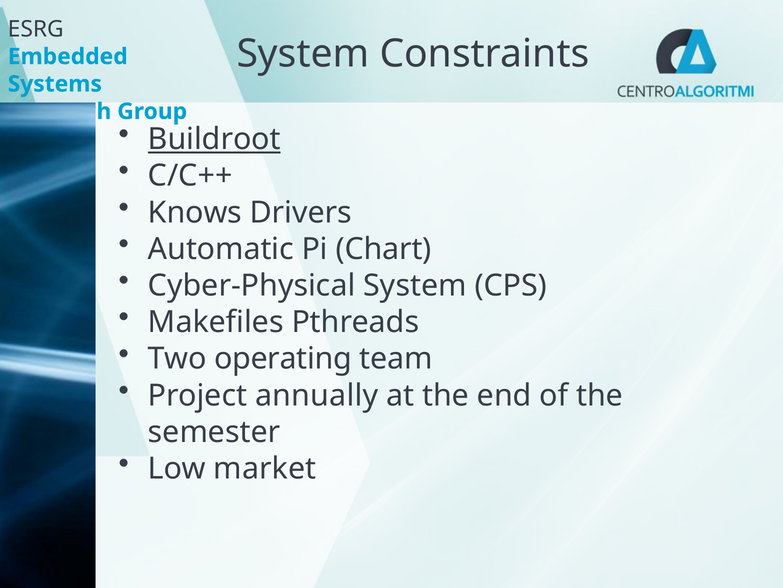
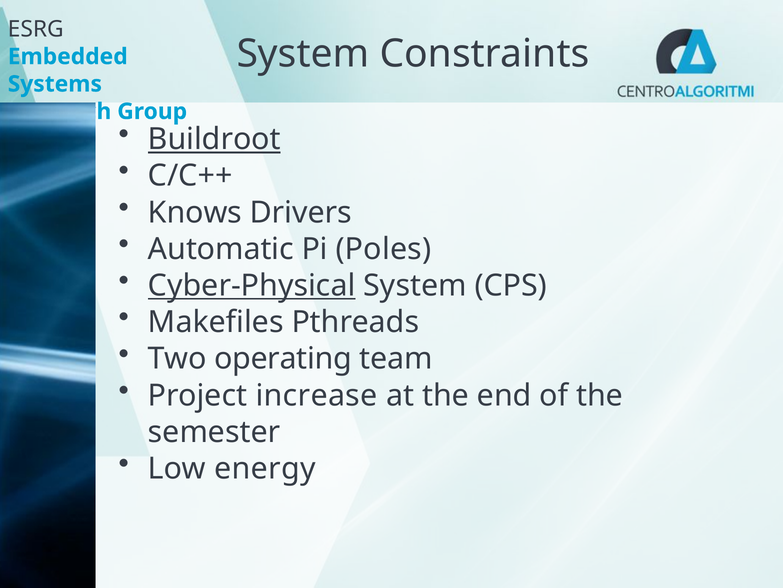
Chart: Chart -> Poles (383, 249)
Cyber-Physical underline: none -> present (252, 285)
annually: annually -> increase (317, 395)
market: market -> energy (265, 468)
